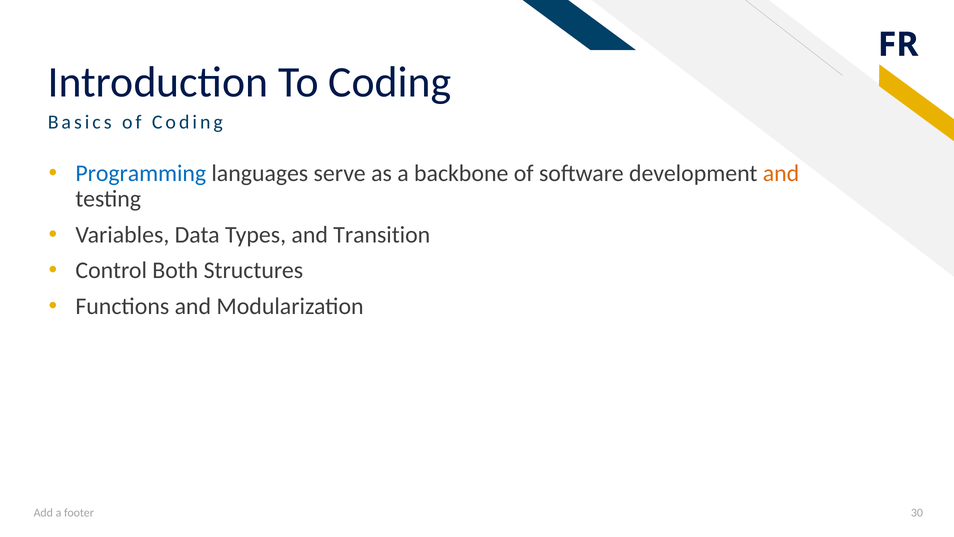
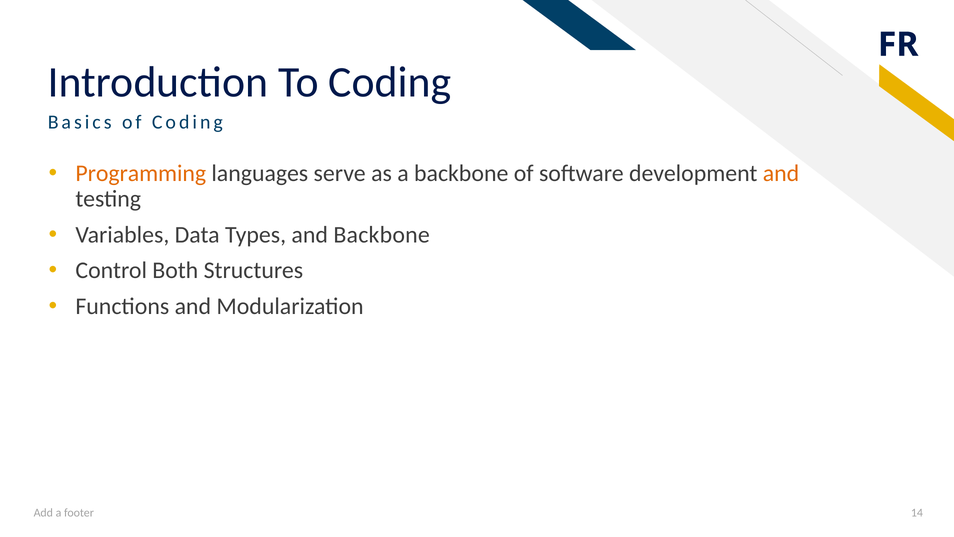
Programming colour: blue -> orange (141, 173)
and Transition: Transition -> Backbone (382, 235)
30: 30 -> 14 (917, 512)
